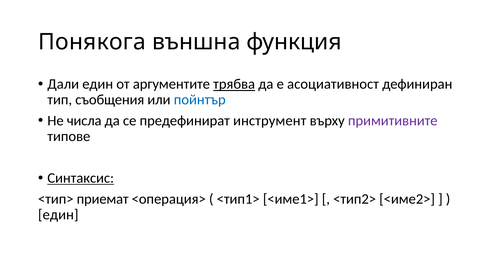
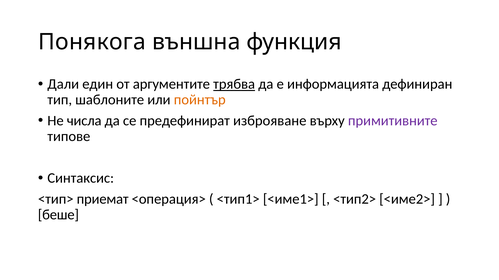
асоциативност: асоциативност -> информацията (333, 84)
съобщения: съобщения -> шаблоните (110, 100)
пойнтър colour: blue -> orange (200, 100)
инструмент: инструмент -> изброяване (270, 121)
Синтаксис underline: present -> none (81, 179)
един: един -> беше (58, 215)
